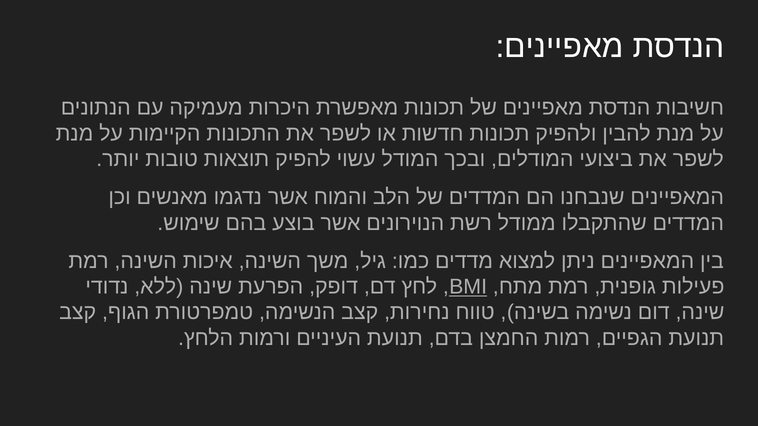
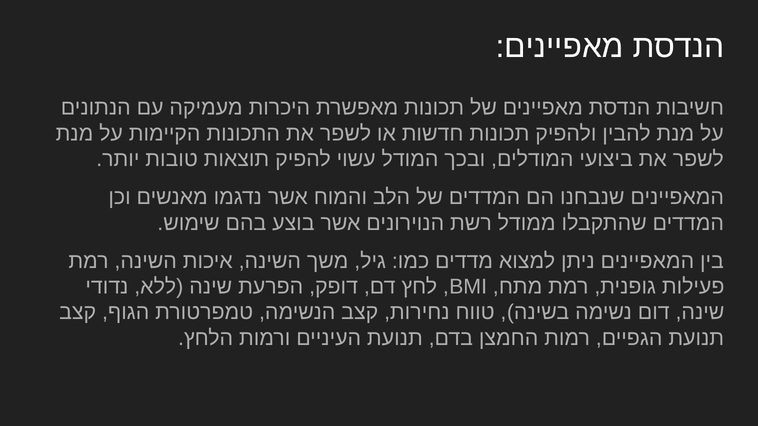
BMI underline: present -> none (468, 287)
